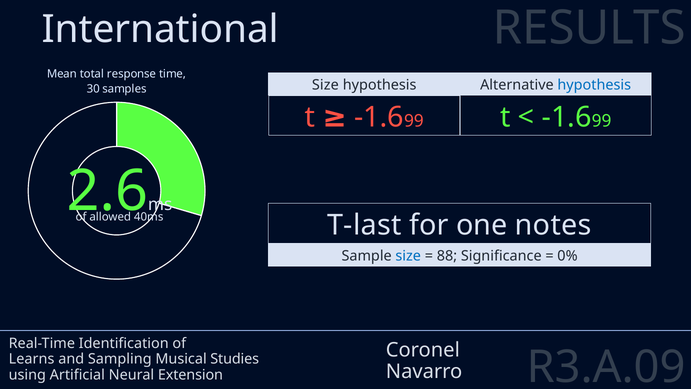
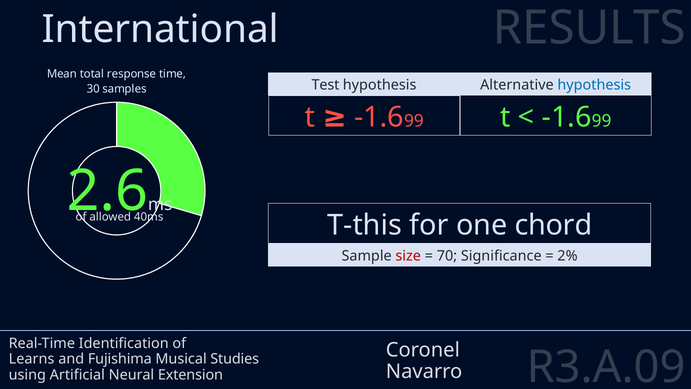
Size: Size -> Test (326, 85)
T-last: T-last -> T-this (365, 225)
notes: notes -> chord (554, 225)
size colour: blue -> red (408, 256)
88: 88 -> 70 (447, 256)
0%: 0% -> 2% (567, 256)
Sampling: Sampling -> Fujishima (120, 359)
